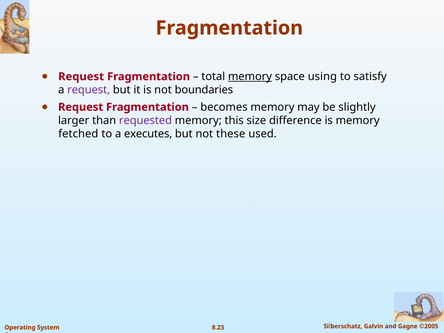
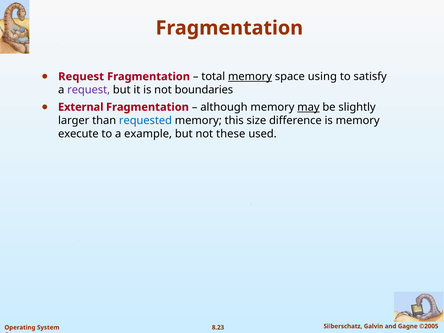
Request: Request -> External (81, 107)
becomes: becomes -> although (224, 107)
may underline: none -> present (308, 107)
requested colour: purple -> blue (145, 120)
fetched: fetched -> execute (78, 134)
executes: executes -> example (148, 134)
